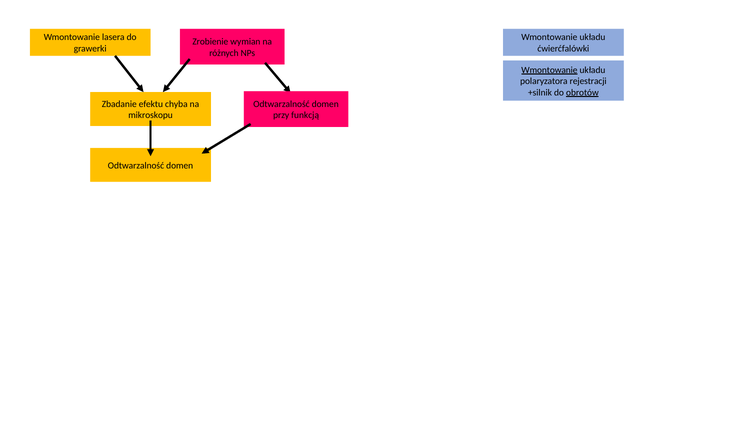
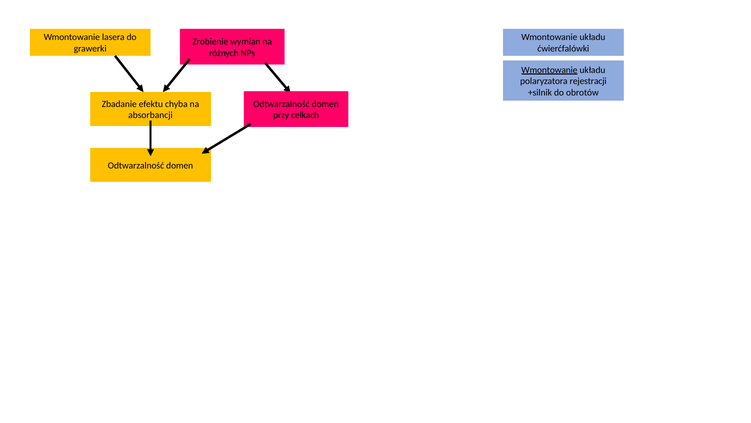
obrotów underline: present -> none (582, 92)
mikroskopu: mikroskopu -> absorbancji (150, 115)
funkcją: funkcją -> celkach (305, 115)
